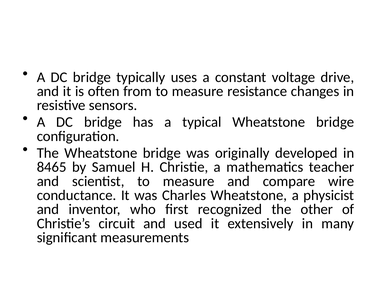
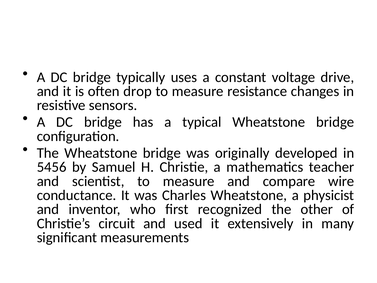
from: from -> drop (138, 91)
8465: 8465 -> 5456 (52, 167)
